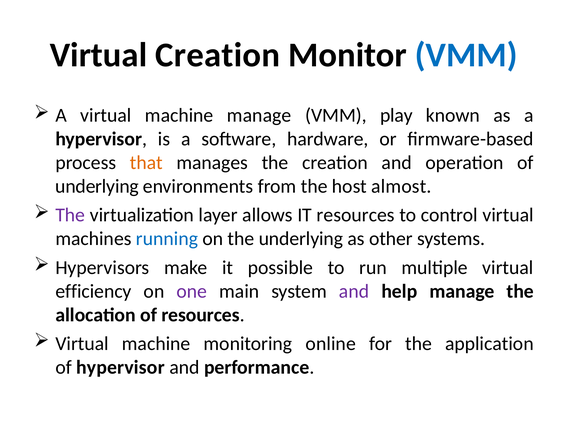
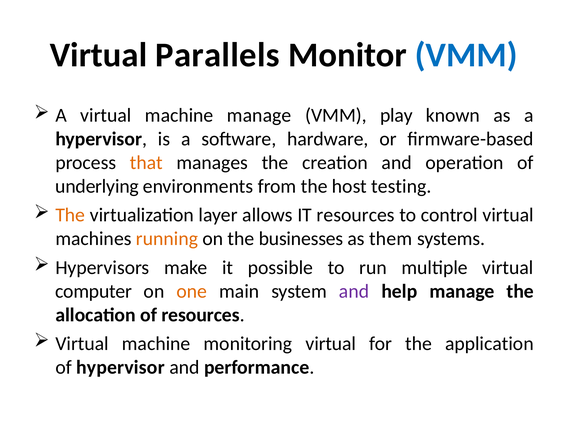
Virtual Creation: Creation -> Parallels (218, 55)
almost: almost -> testing (401, 186)
The colour: purple -> orange (70, 215)
running colour: blue -> orange (167, 239)
the underlying: underlying -> businesses (301, 239)
other: other -> them (391, 239)
efficiency: efficiency -> computer (94, 291)
one colour: purple -> orange (192, 291)
monitoring online: online -> virtual (331, 344)
